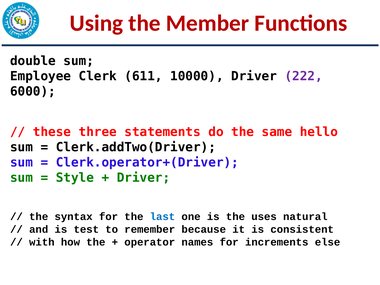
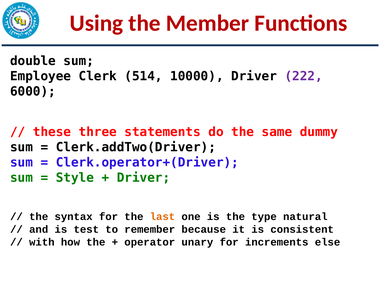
611: 611 -> 514 (144, 76)
hello: hello -> dummy (319, 132)
last colour: blue -> orange (162, 217)
uses: uses -> type (264, 217)
names: names -> unary (197, 242)
